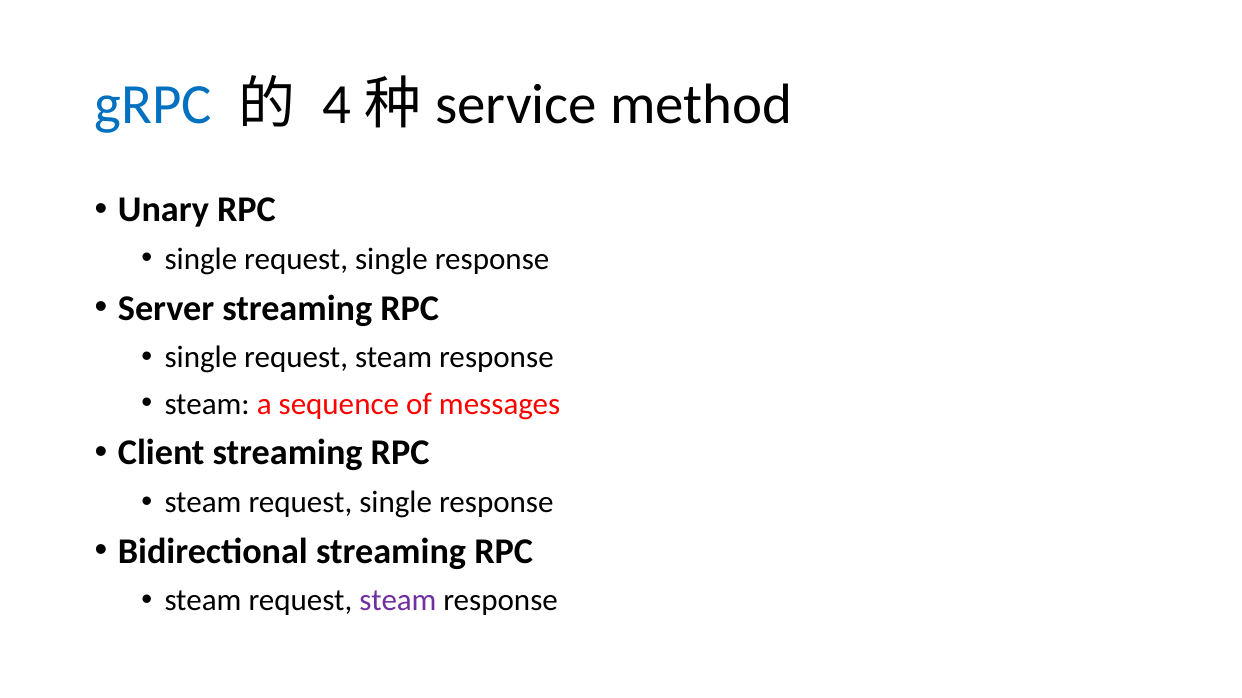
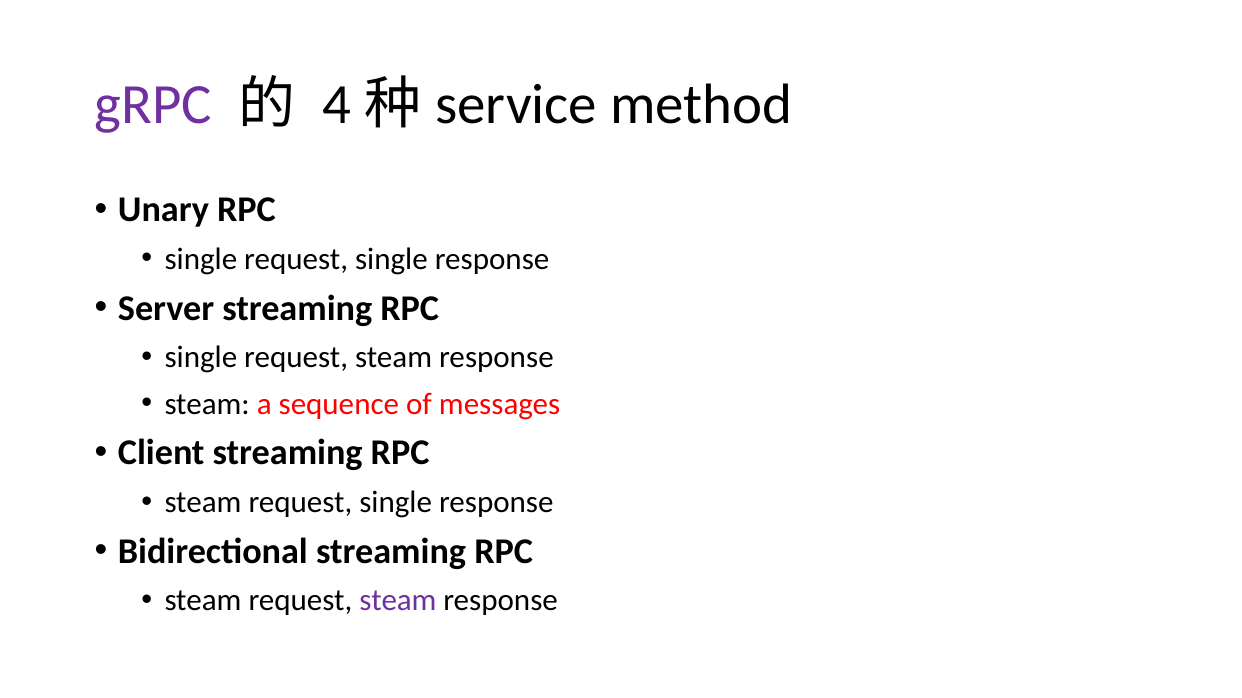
gRPC colour: blue -> purple (153, 104)
